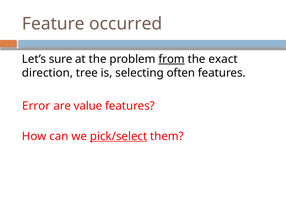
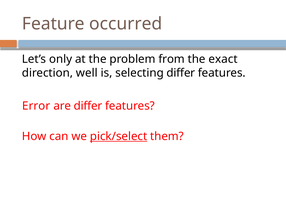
sure: sure -> only (61, 59)
from underline: present -> none (172, 59)
tree: tree -> well (87, 73)
selecting often: often -> differ (181, 73)
are value: value -> differ (88, 106)
